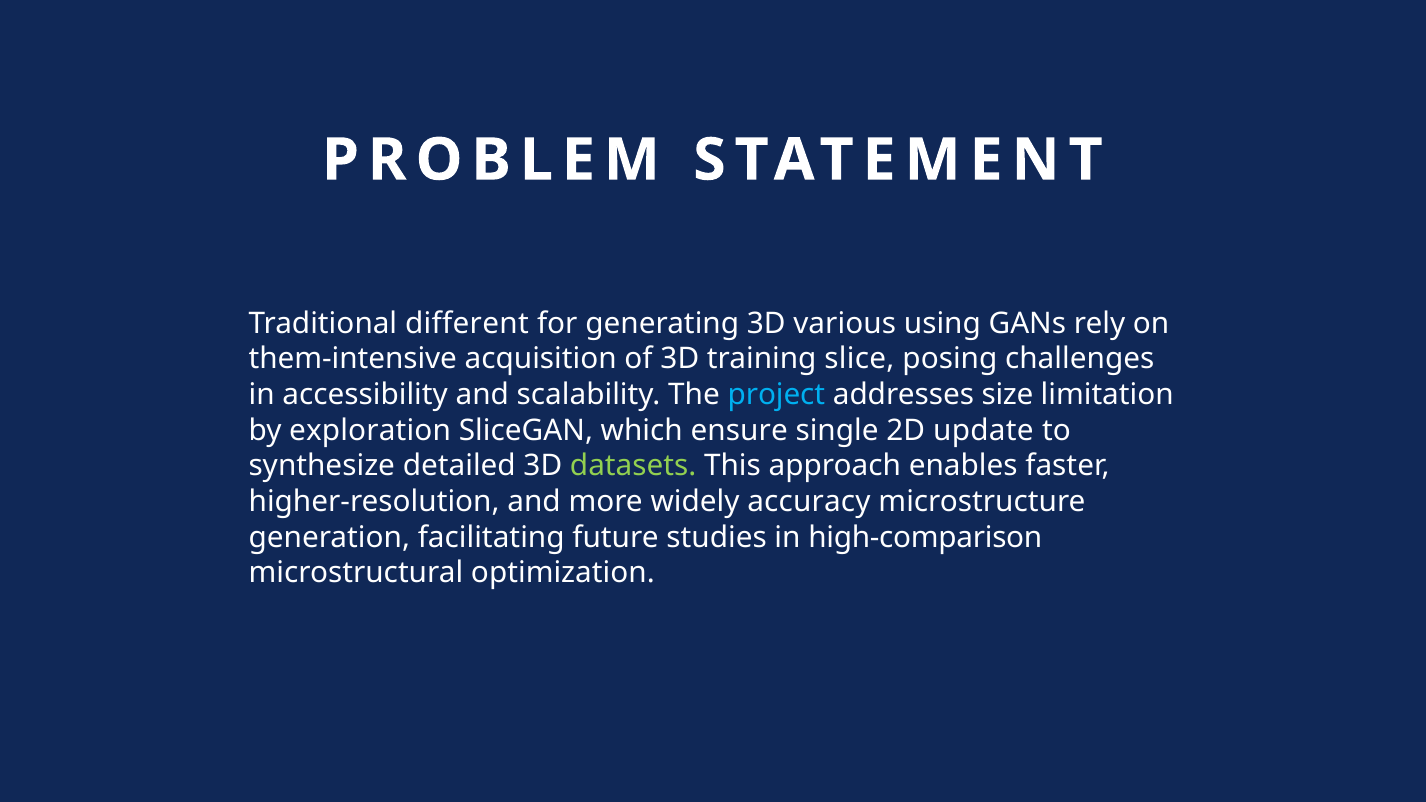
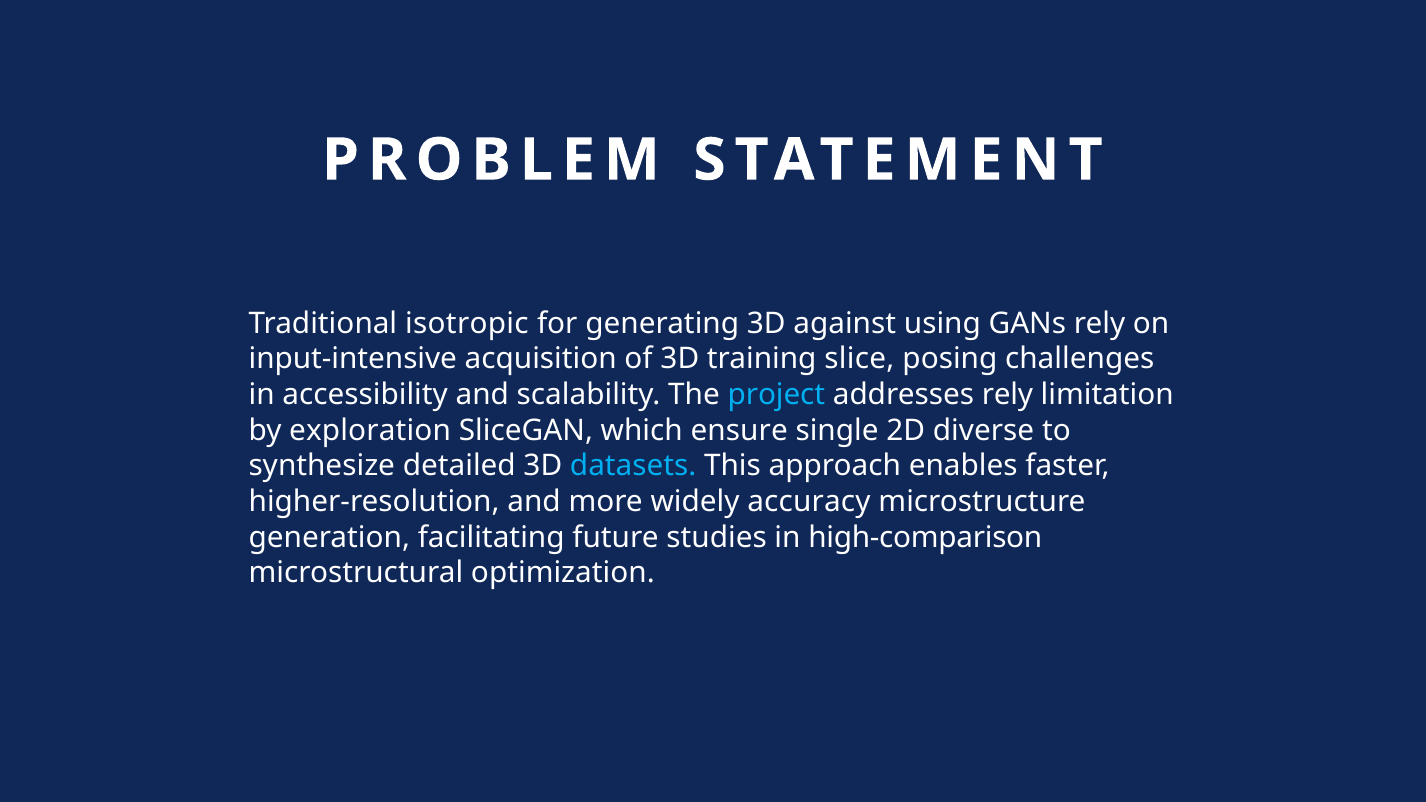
different: different -> isotropic (467, 323)
various: various -> against (845, 323)
them-intensive: them-intensive -> input-intensive (353, 359)
addresses size: size -> rely (1007, 395)
update: update -> diverse (984, 430)
datasets colour: light green -> light blue (633, 466)
